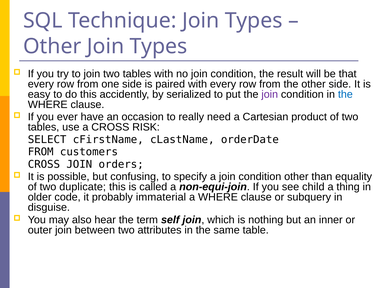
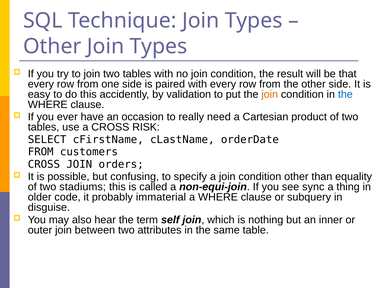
serialized: serialized -> validation (189, 94)
join colour: purple -> orange (270, 94)
duplicate: duplicate -> stadiums (83, 187)
child: child -> sync (313, 187)
